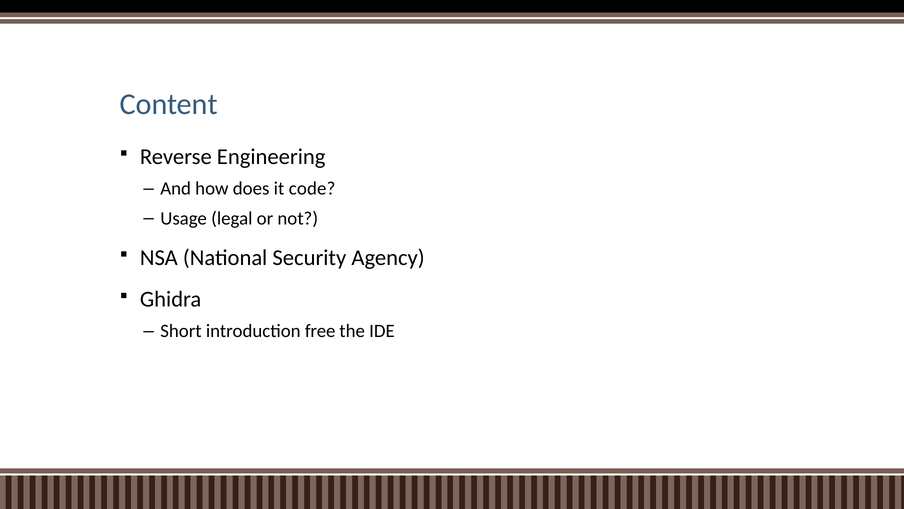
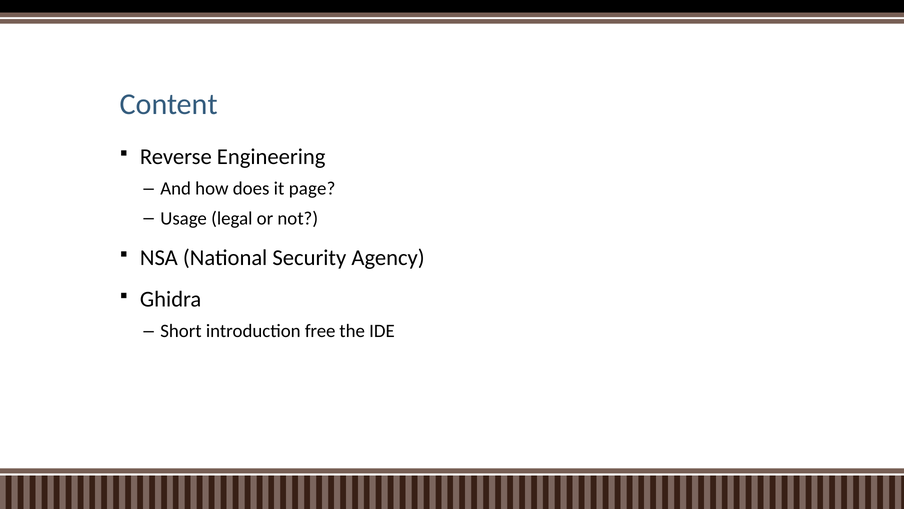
code: code -> page (312, 189)
